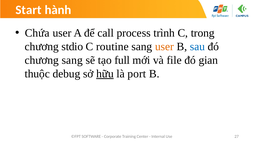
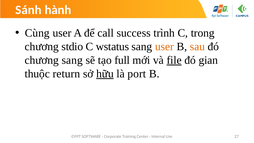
Start: Start -> Sánh (28, 10)
Chứa: Chứa -> Cùng (37, 33)
process: process -> success (134, 33)
routine: routine -> wstatus (112, 47)
sau colour: blue -> orange (197, 47)
file underline: none -> present (174, 60)
debug: debug -> return (66, 74)
